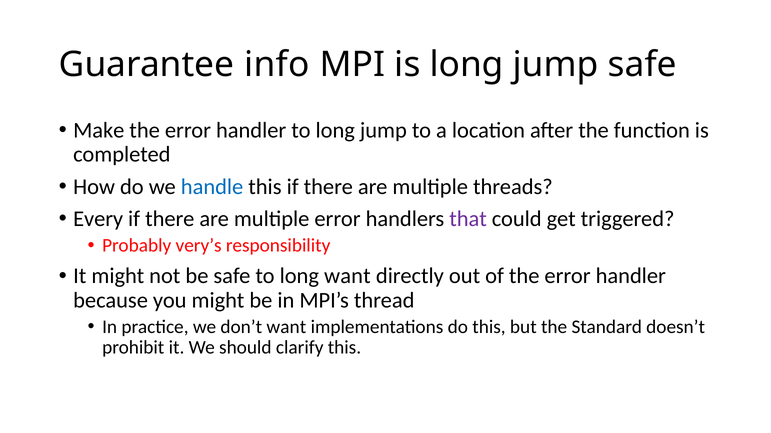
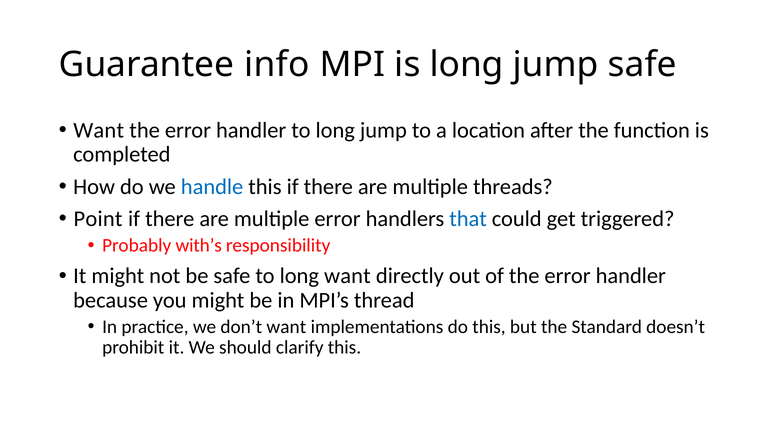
Make: Make -> Want (99, 130)
Every: Every -> Point (98, 219)
that colour: purple -> blue (468, 219)
very’s: very’s -> with’s (199, 246)
